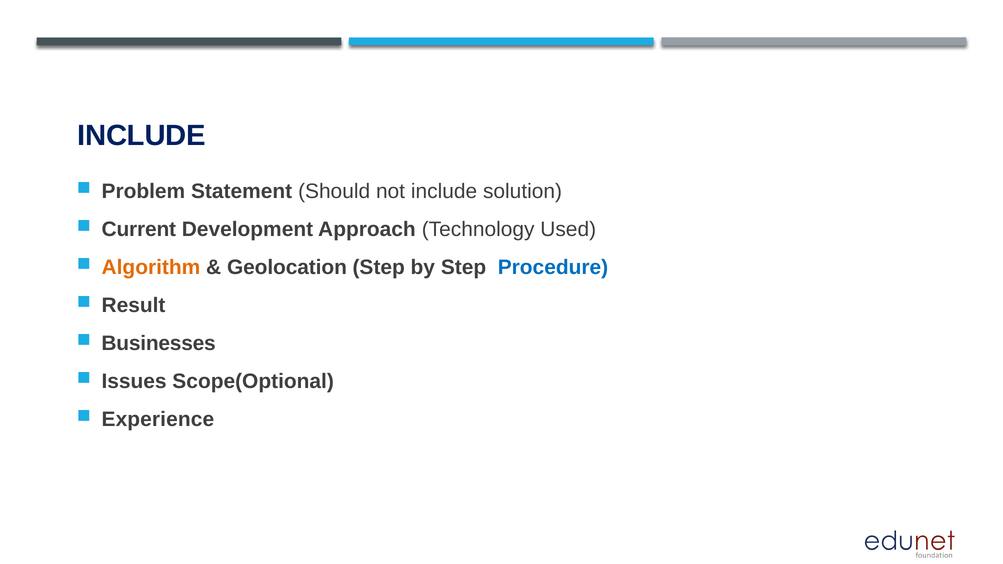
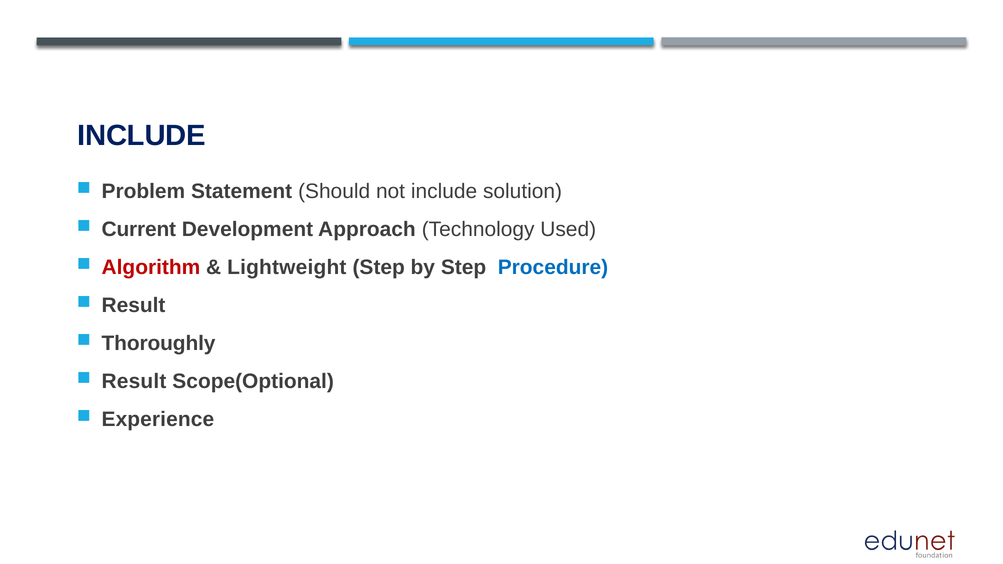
Algorithm colour: orange -> red (151, 268)
Geolocation: Geolocation -> Lightweight (287, 268)
Businesses: Businesses -> Thoroughly (159, 344)
Issues: Issues -> Result (134, 382)
